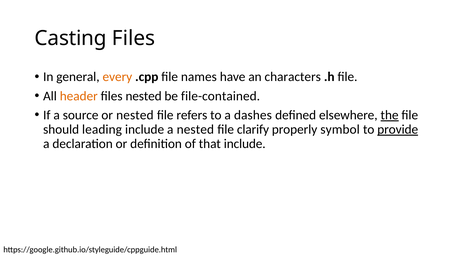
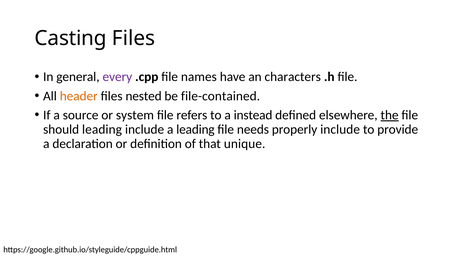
every colour: orange -> purple (117, 77)
or nested: nested -> system (135, 115)
dashes: dashes -> instead (253, 115)
a nested: nested -> leading (195, 129)
clarify: clarify -> needs (253, 129)
properly symbol: symbol -> include (340, 129)
provide underline: present -> none (398, 129)
that include: include -> unique (245, 143)
